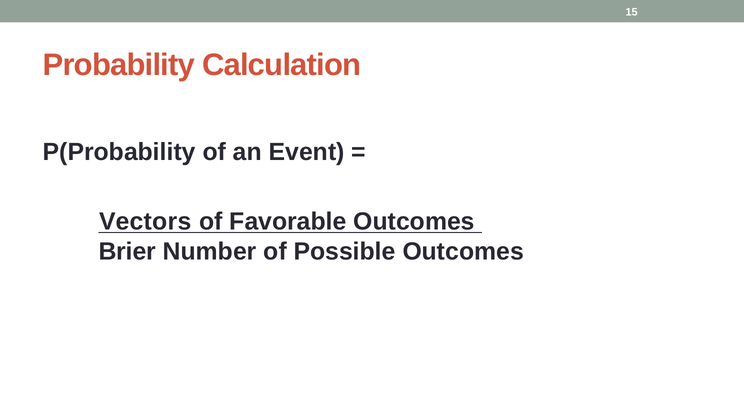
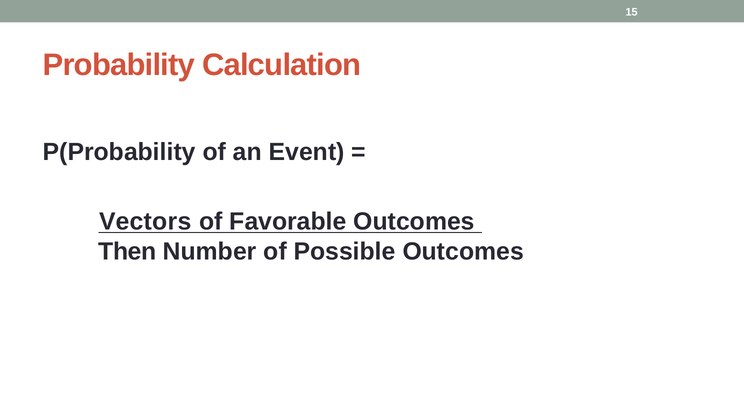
Brier: Brier -> Then (127, 251)
